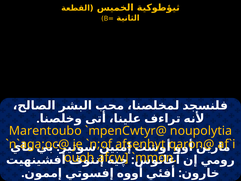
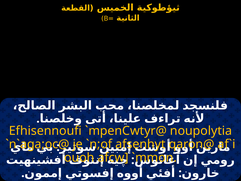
Marentoubo: Marentoubo -> Efhisennoufi (45, 131)
